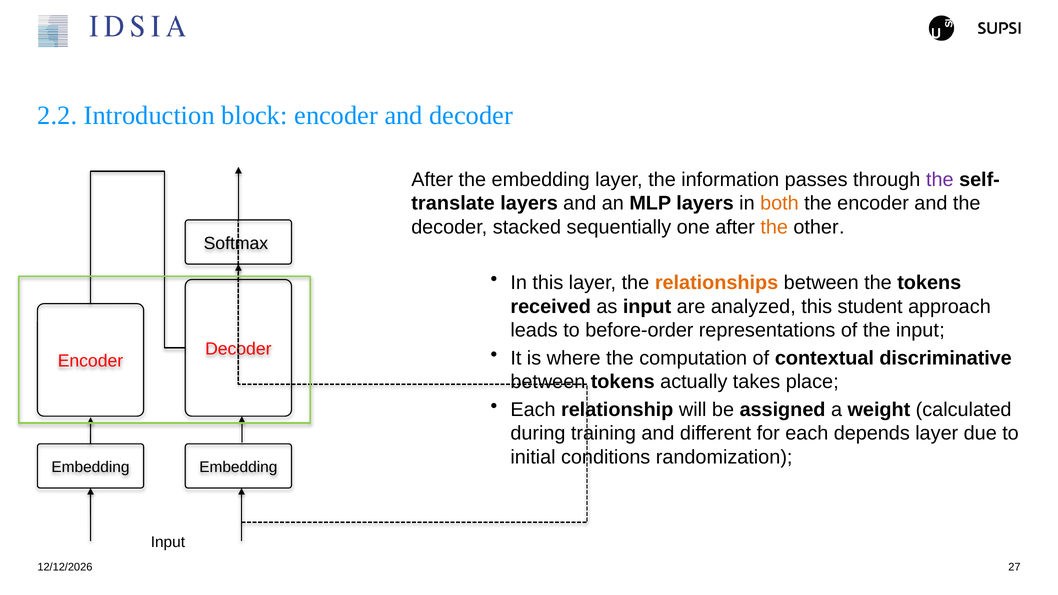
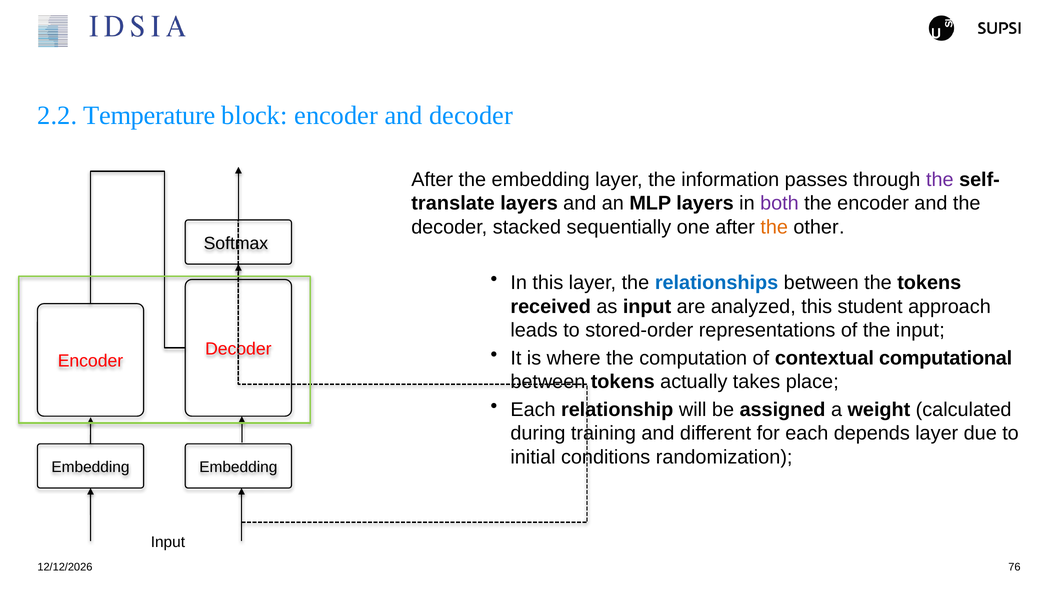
Introduction: Introduction -> Temperature (149, 115)
both colour: orange -> purple (779, 203)
relationships colour: orange -> blue (717, 283)
before-order: before-order -> stored-order (639, 330)
discriminative: discriminative -> computational (946, 358)
27: 27 -> 76 (1014, 567)
